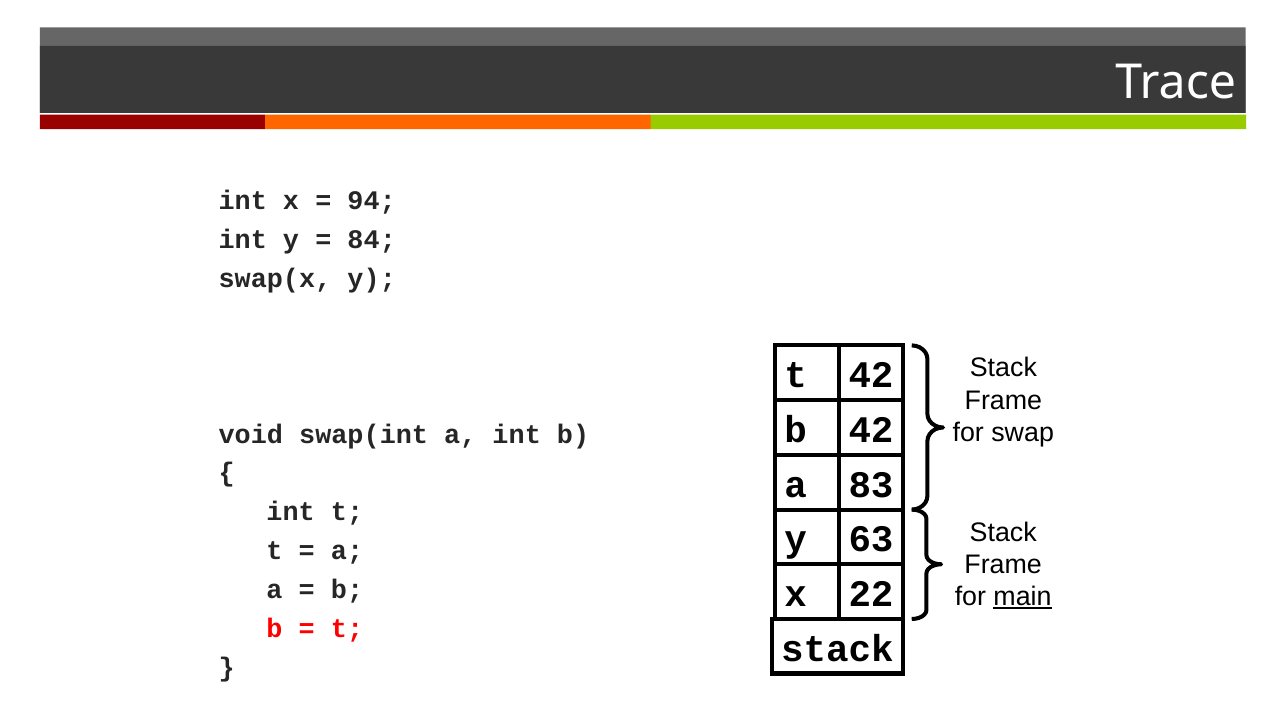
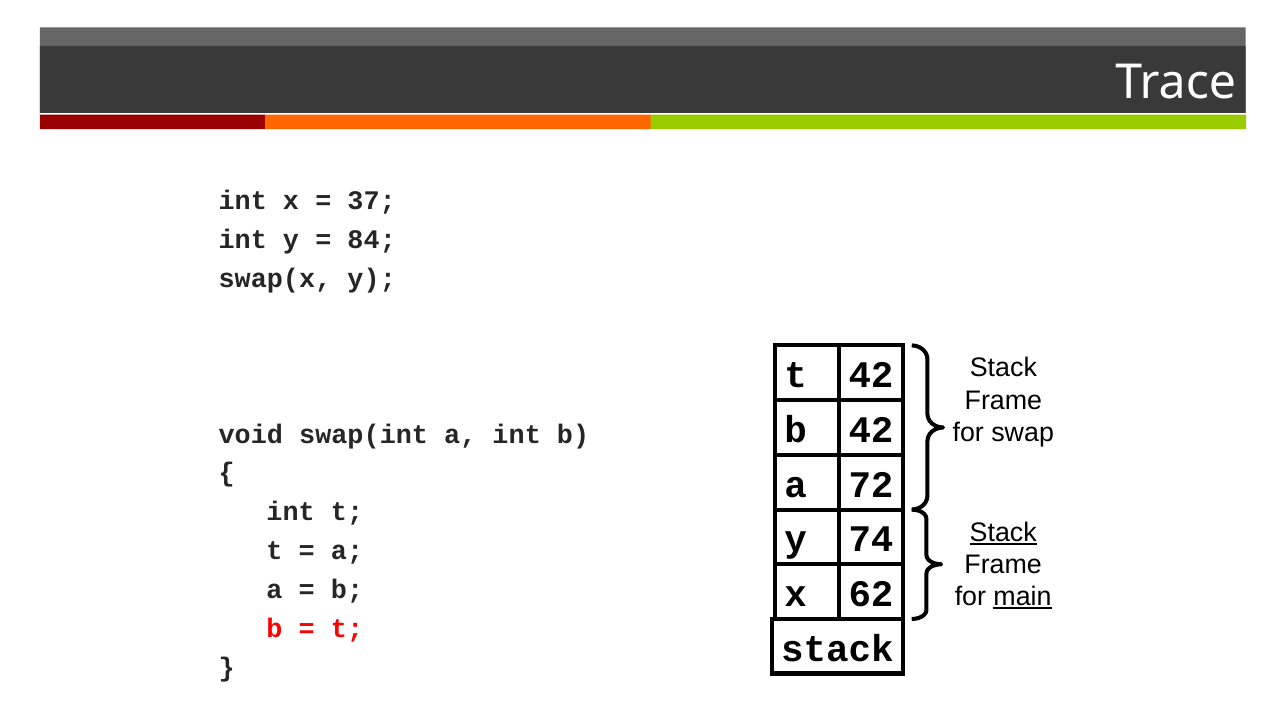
94: 94 -> 37 (372, 201)
83: 83 -> 72 (871, 485)
Stack underline: none -> present (1003, 533)
63: 63 -> 74 (871, 540)
22: 22 -> 62 (871, 594)
